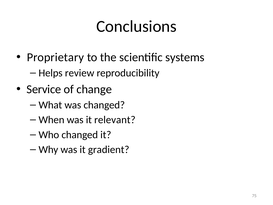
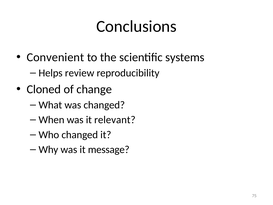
Proprietary: Proprietary -> Convenient (55, 57)
Service: Service -> Cloned (44, 89)
gradient: gradient -> message (109, 149)
